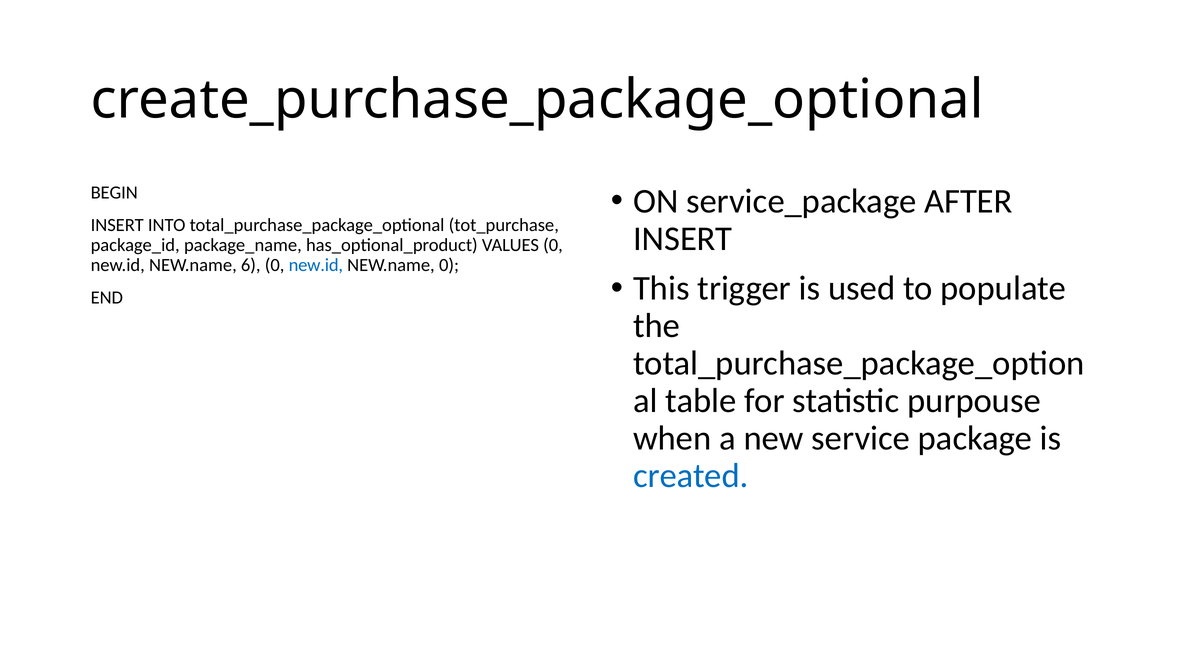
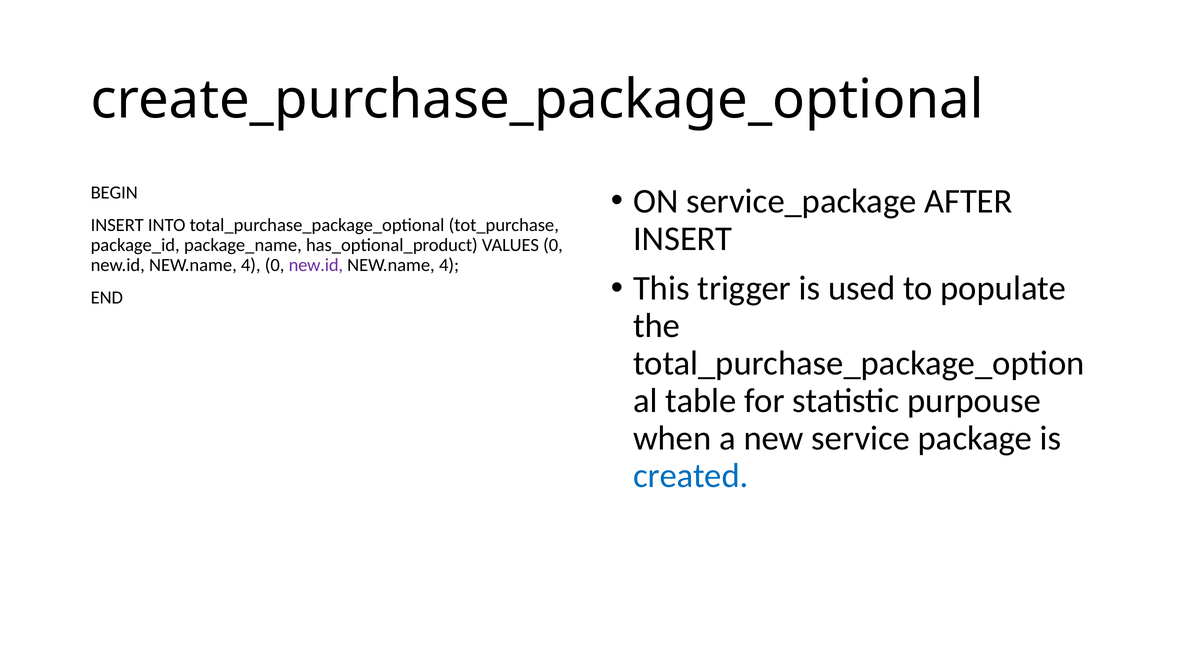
6: 6 -> 4 (251, 265)
new.id colour: blue -> purple (316, 265)
0: 0 -> 4 (449, 265)
